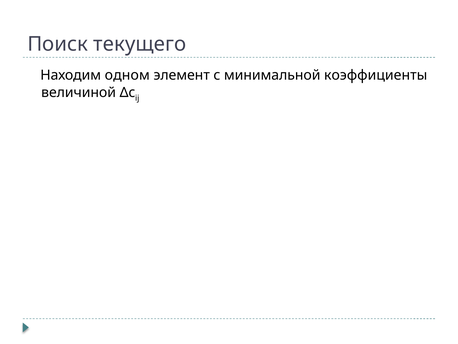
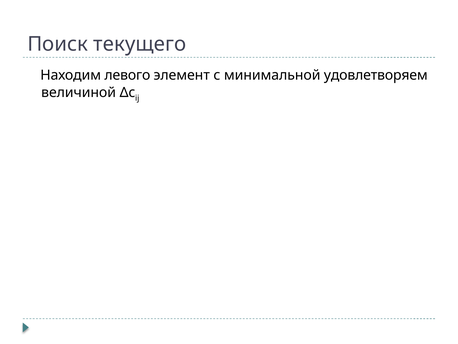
одном: одном -> левого (127, 75)
коэффициенты: коэффициенты -> удовлетворяем (376, 75)
